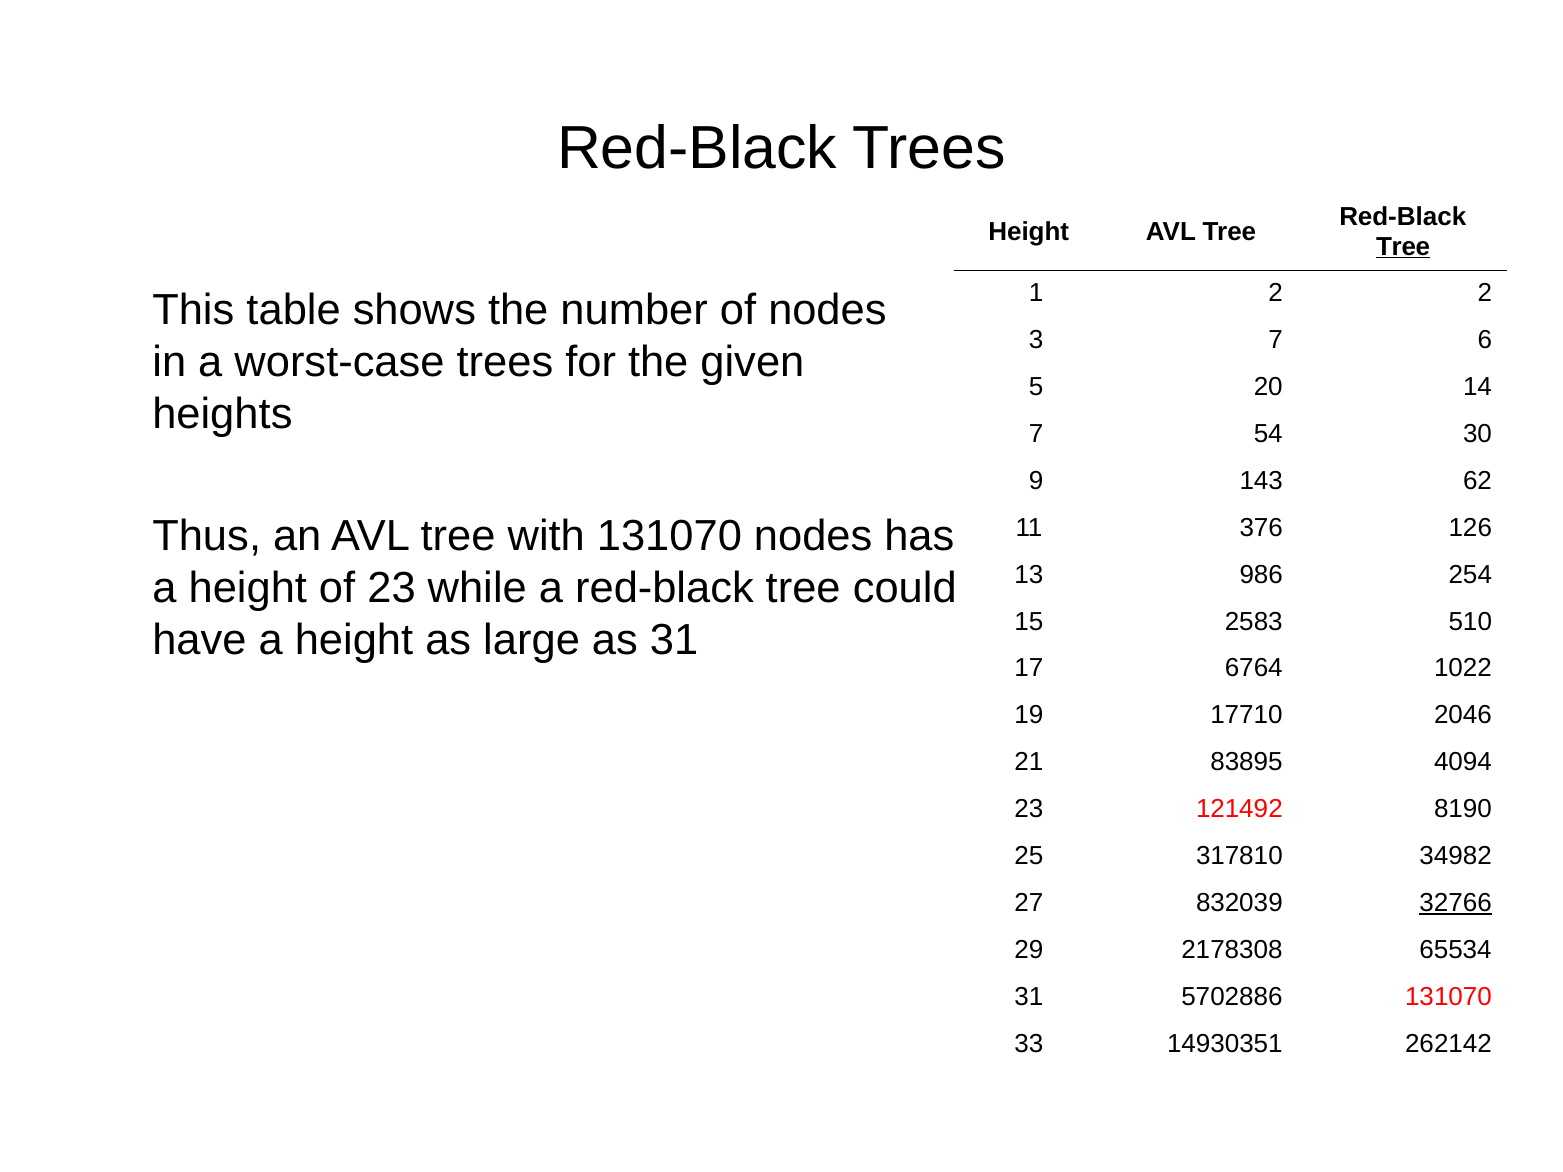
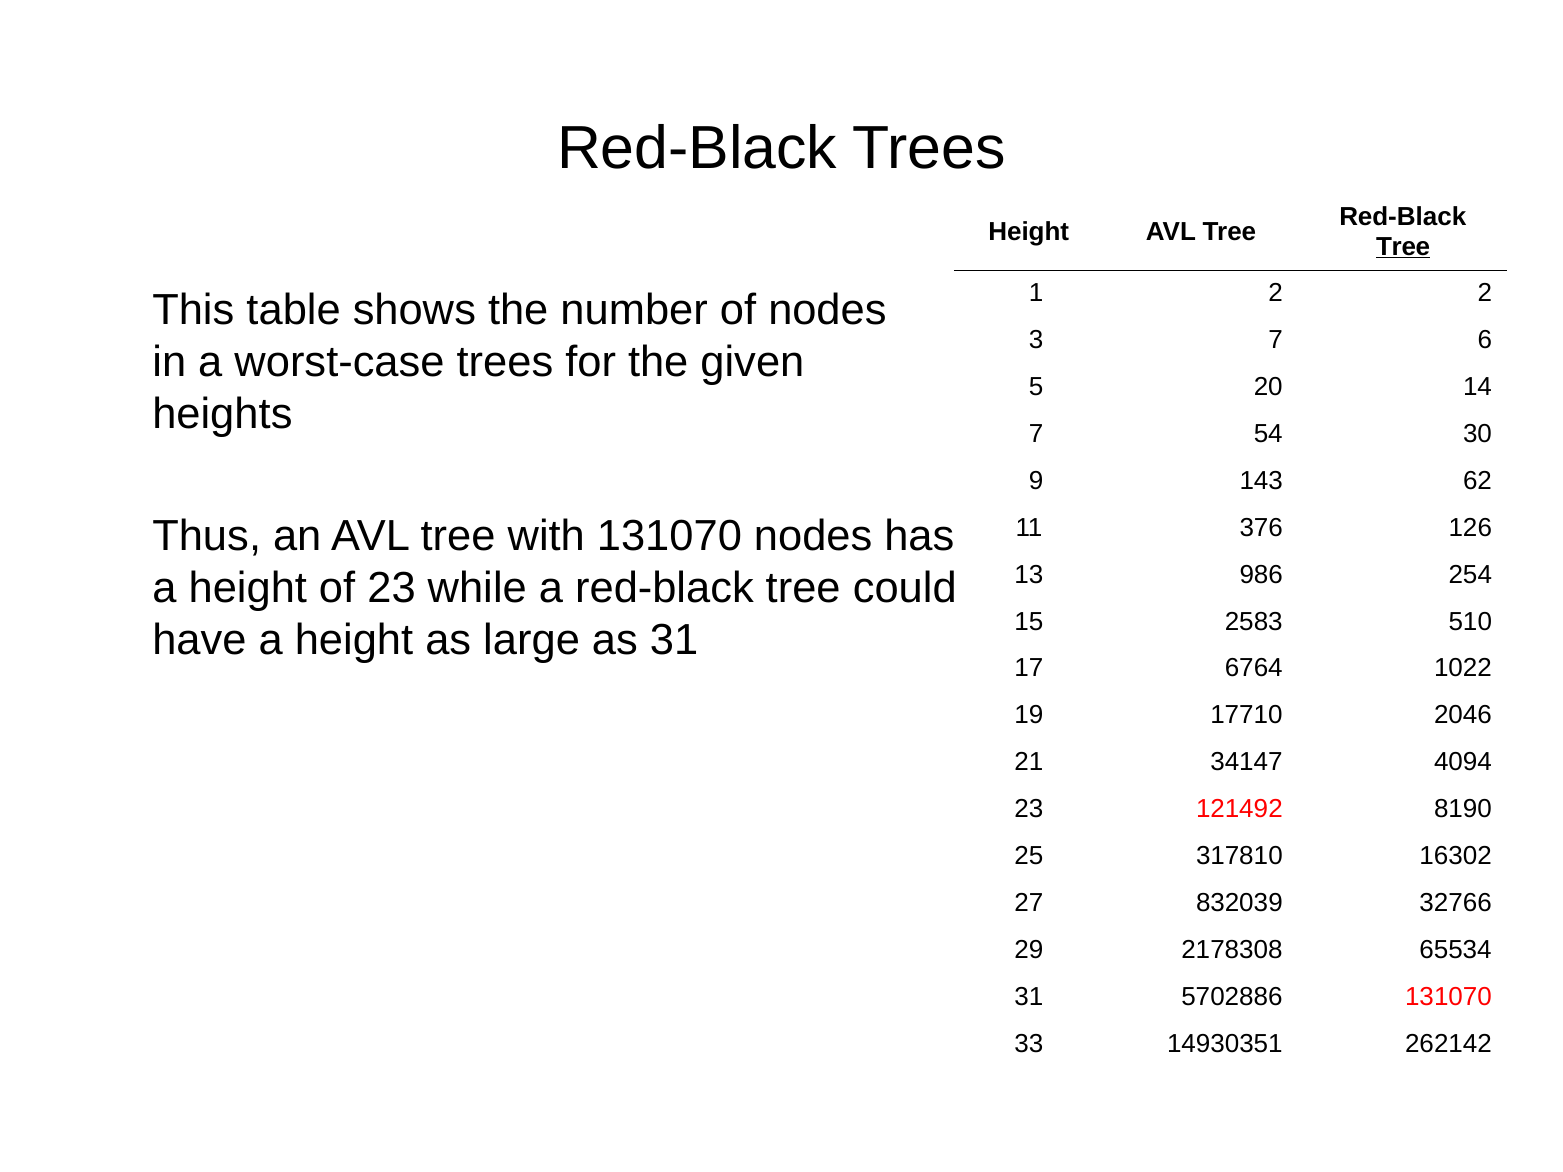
83895: 83895 -> 34147 (1246, 762)
34982: 34982 -> 16302 (1456, 856)
32766 underline: present -> none (1456, 903)
